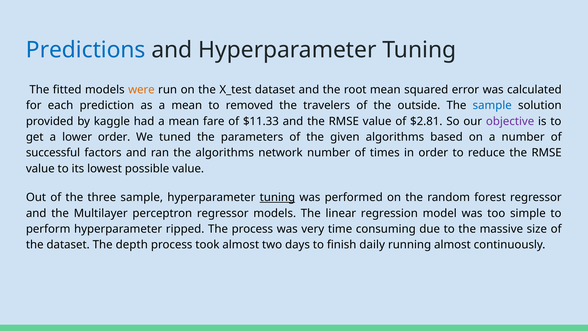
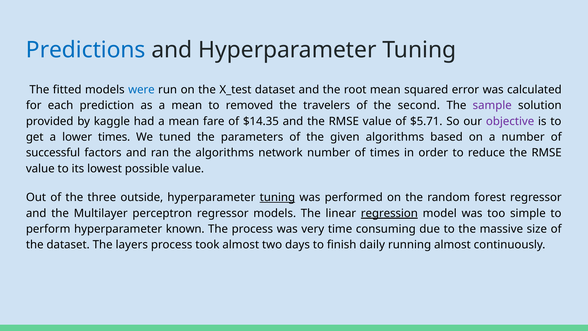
were colour: orange -> blue (141, 90)
outside: outside -> second (419, 105)
sample colour: blue -> purple (492, 105)
$11.33: $11.33 -> $14.35 (261, 121)
$2.81: $2.81 -> $5.71 (426, 121)
lower order: order -> times (114, 137)
three sample: sample -> outside (142, 197)
regression underline: none -> present (389, 213)
ripped: ripped -> known (185, 229)
depth: depth -> layers (132, 245)
